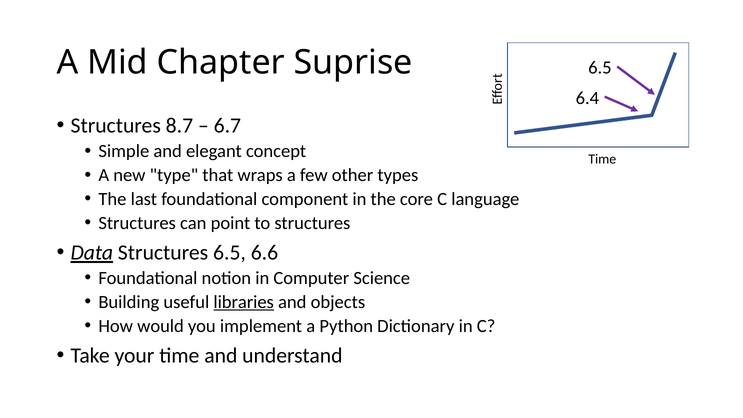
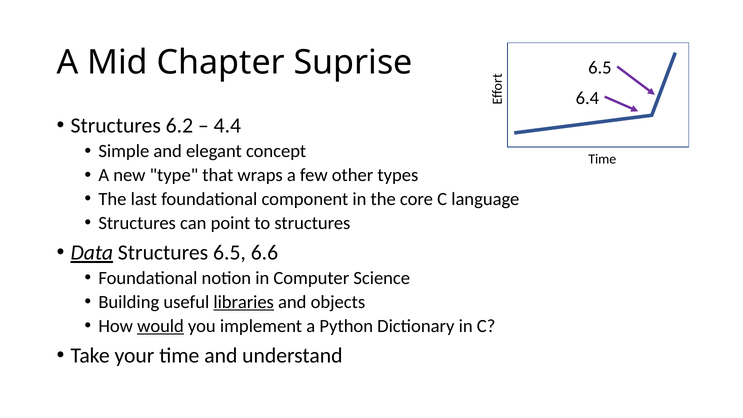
8.7: 8.7 -> 6.2 (179, 126)
6.7: 6.7 -> 4.4 (227, 126)
would underline: none -> present (160, 326)
